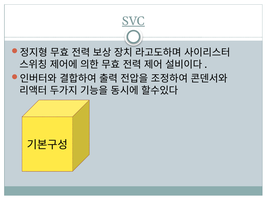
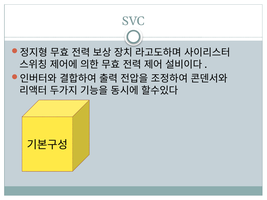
SVC underline: present -> none (133, 21)
